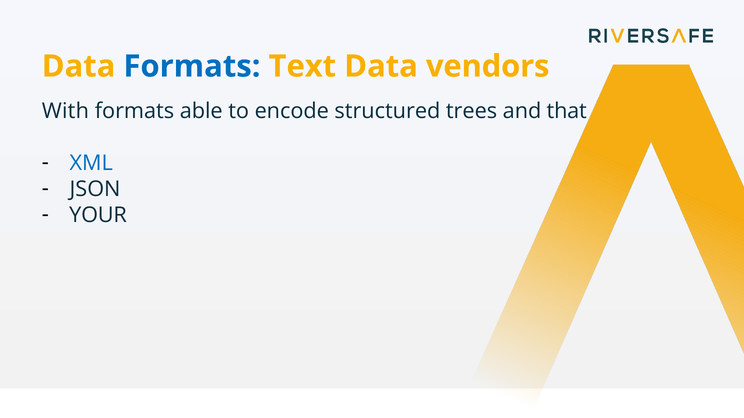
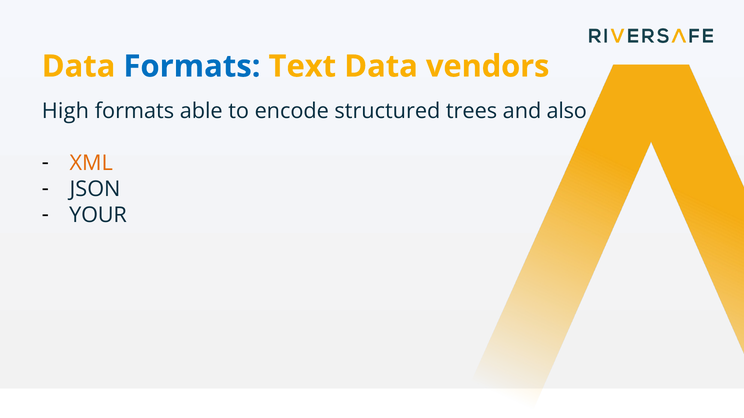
With: With -> High (65, 111)
that: that -> also (567, 111)
XML colour: blue -> orange (91, 163)
